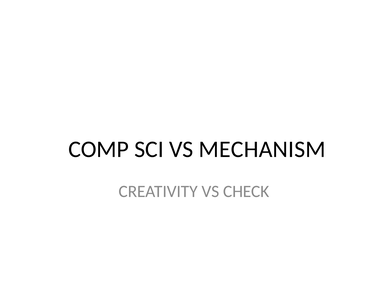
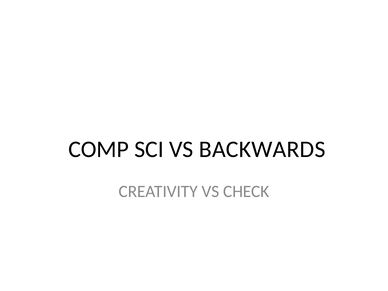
MECHANISM: MECHANISM -> BACKWARDS (262, 149)
